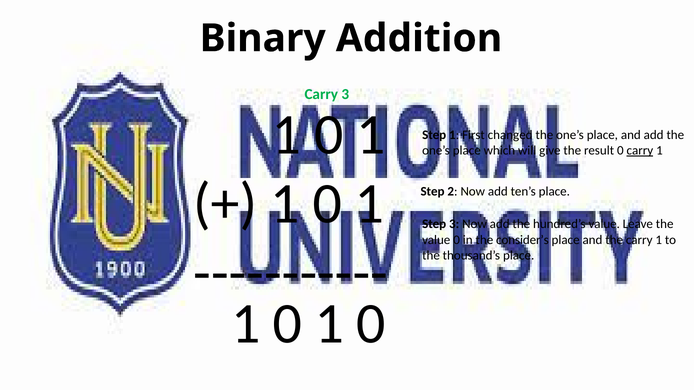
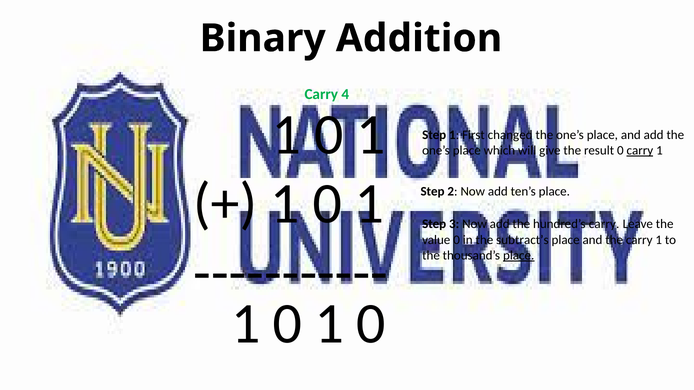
Carry 3: 3 -> 4 (345, 95)
hundred’s value: value -> carry (604, 224)
consider’s: consider’s -> subtract’s (522, 240)
place underline: none -> present (519, 256)
